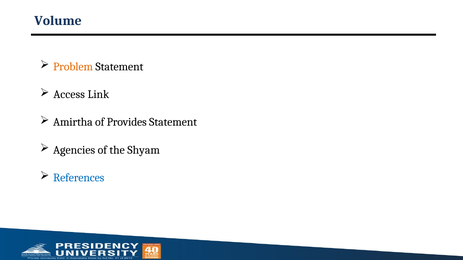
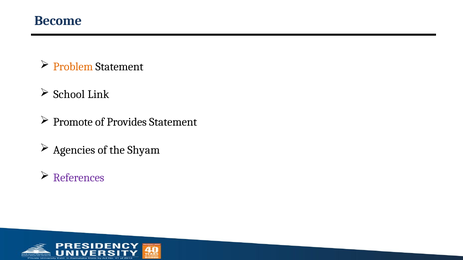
Volume: Volume -> Become (58, 21)
Access: Access -> School (69, 95)
Amirtha: Amirtha -> Promote (73, 122)
References colour: blue -> purple (79, 178)
